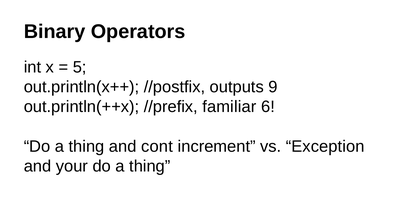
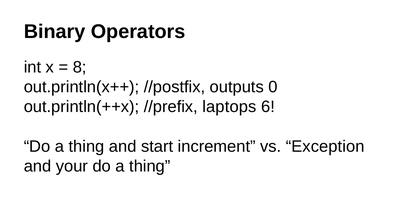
5: 5 -> 8 (80, 67)
9: 9 -> 0 (273, 87)
familiar: familiar -> laptops (229, 107)
cont: cont -> start (157, 146)
